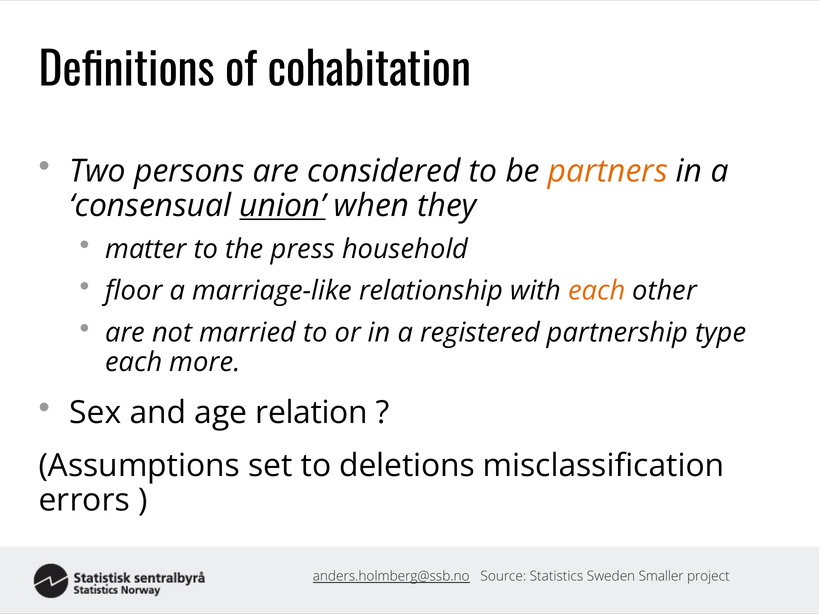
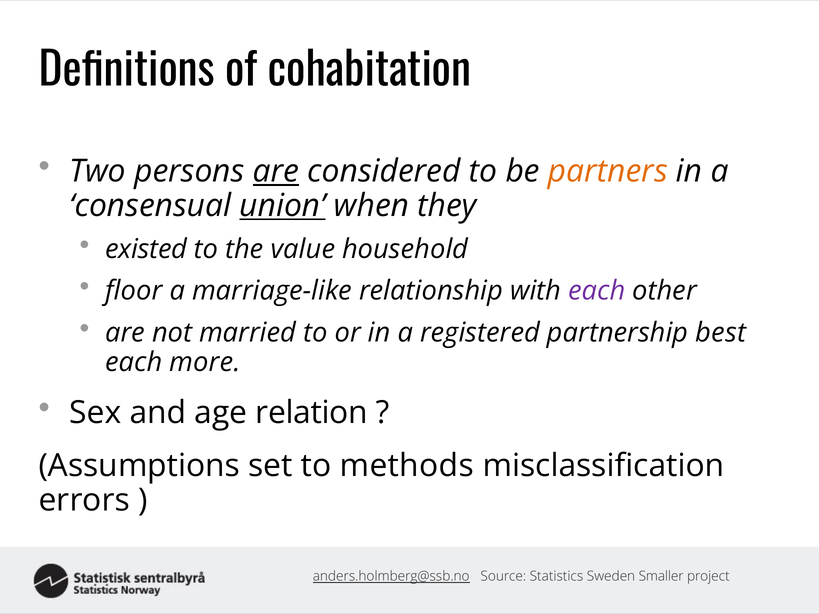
are underline: none -> present (276, 171)
matter: matter -> existed (146, 249)
press: press -> value (303, 249)
each colour: orange -> purple (597, 291)
type: type -> best (721, 333)
deletions: deletions -> methods (407, 466)
